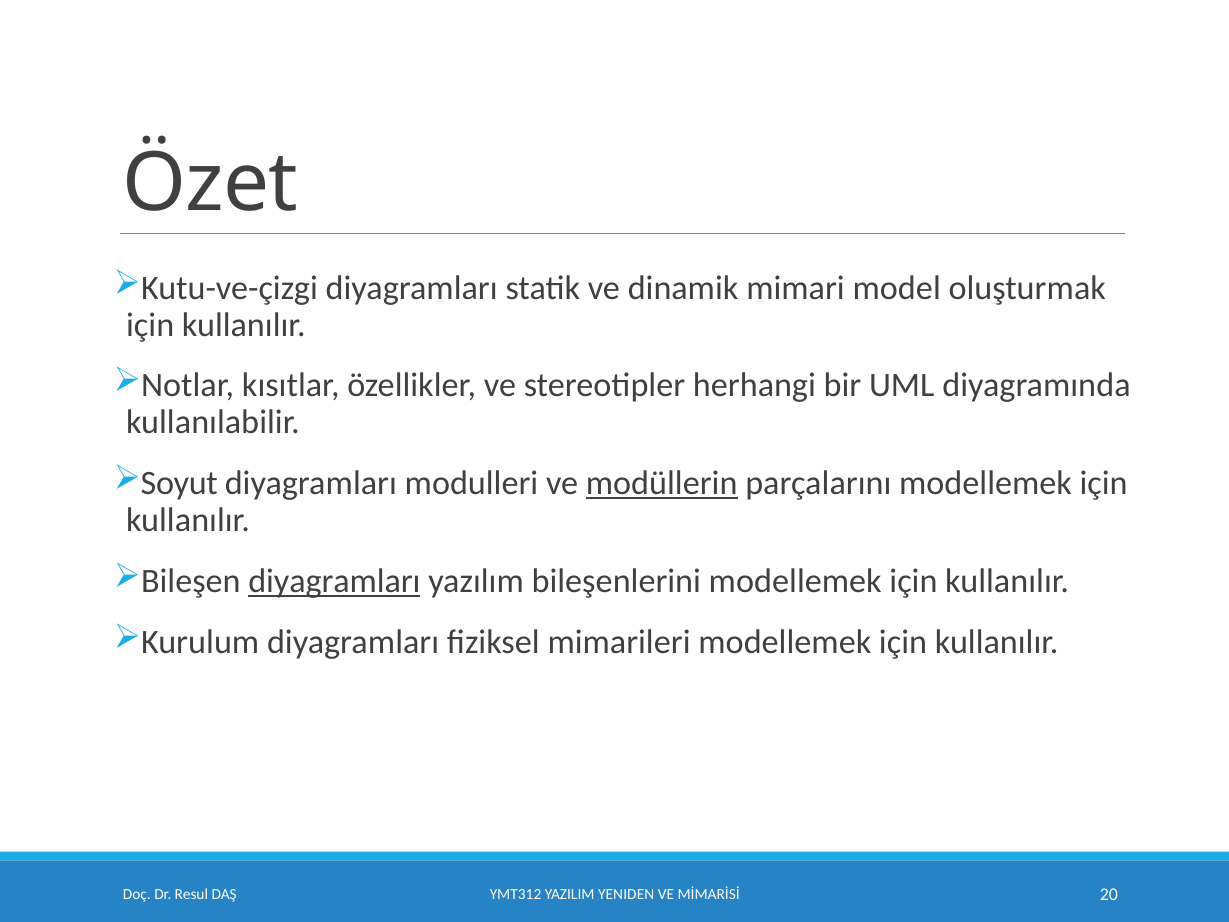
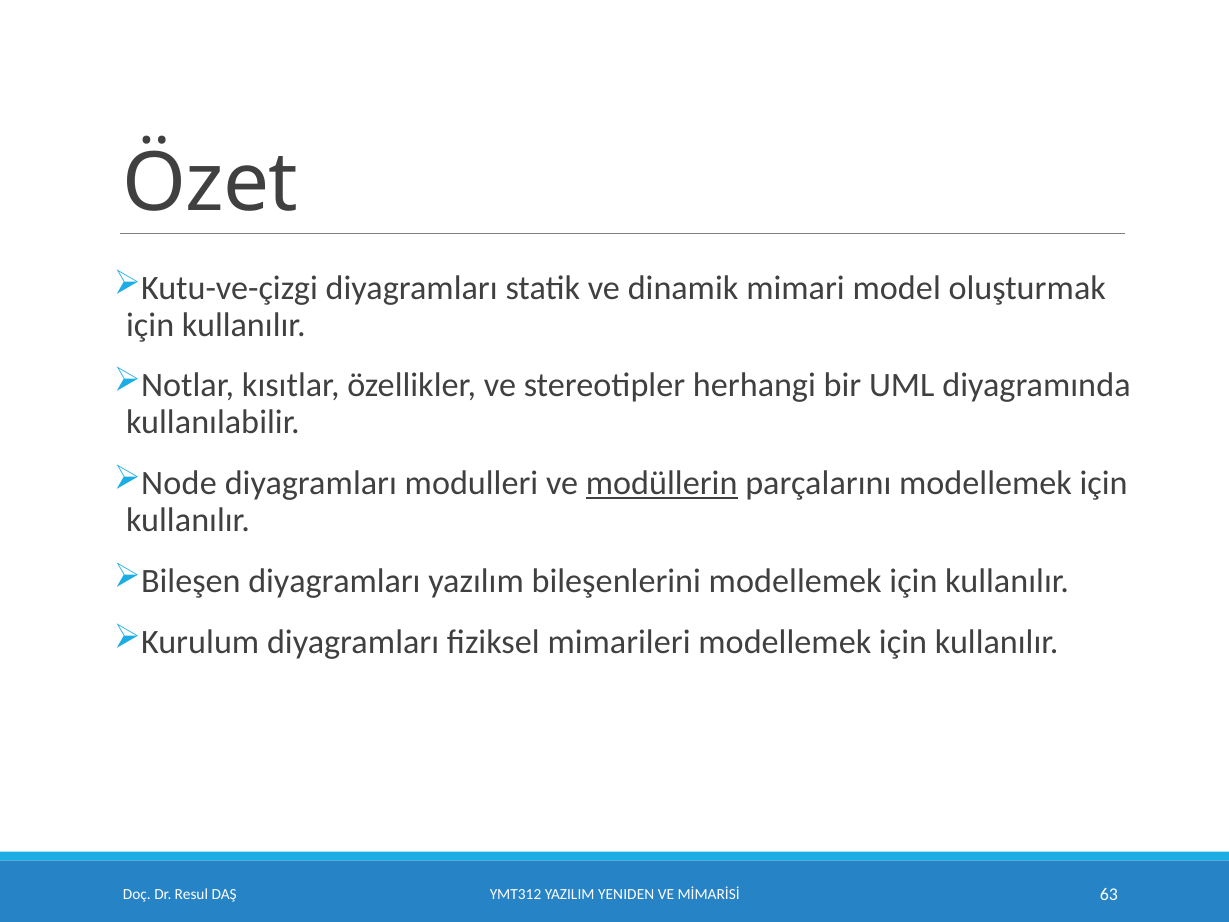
Soyut: Soyut -> Node (179, 483)
diyagramları underline: present -> none (334, 581)
20: 20 -> 63 (1109, 894)
